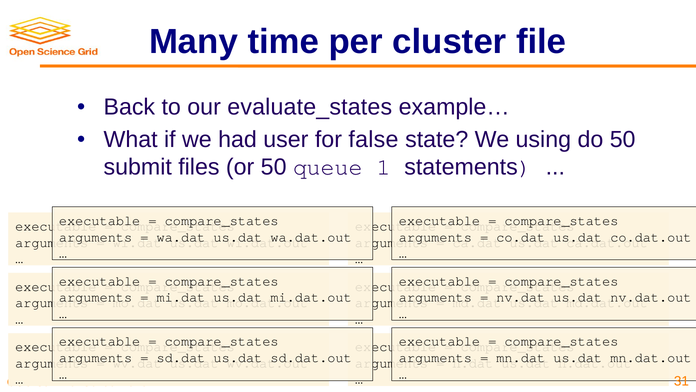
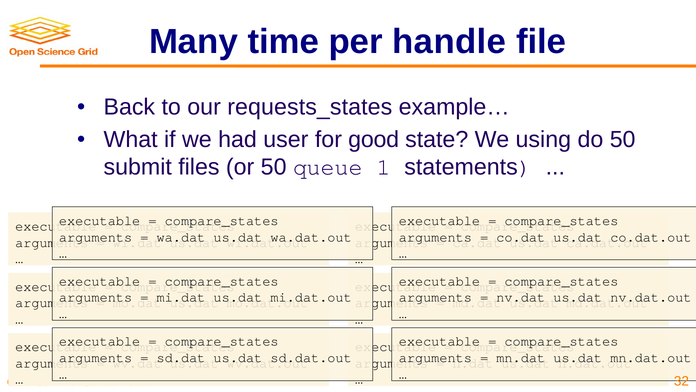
cluster: cluster -> handle (449, 42)
evaluate_states: evaluate_states -> requests_states (310, 107)
false: false -> good (374, 139)
31: 31 -> 32 (681, 381)
